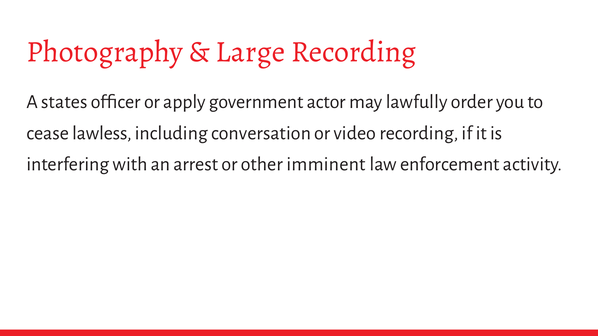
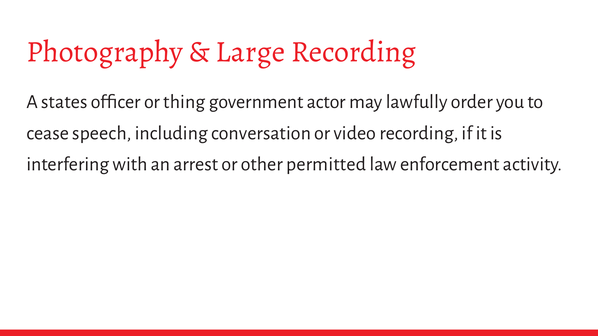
apply: apply -> thing (184, 102)
lawless: lawless -> speech (102, 133)
imminent: imminent -> permitted (326, 164)
